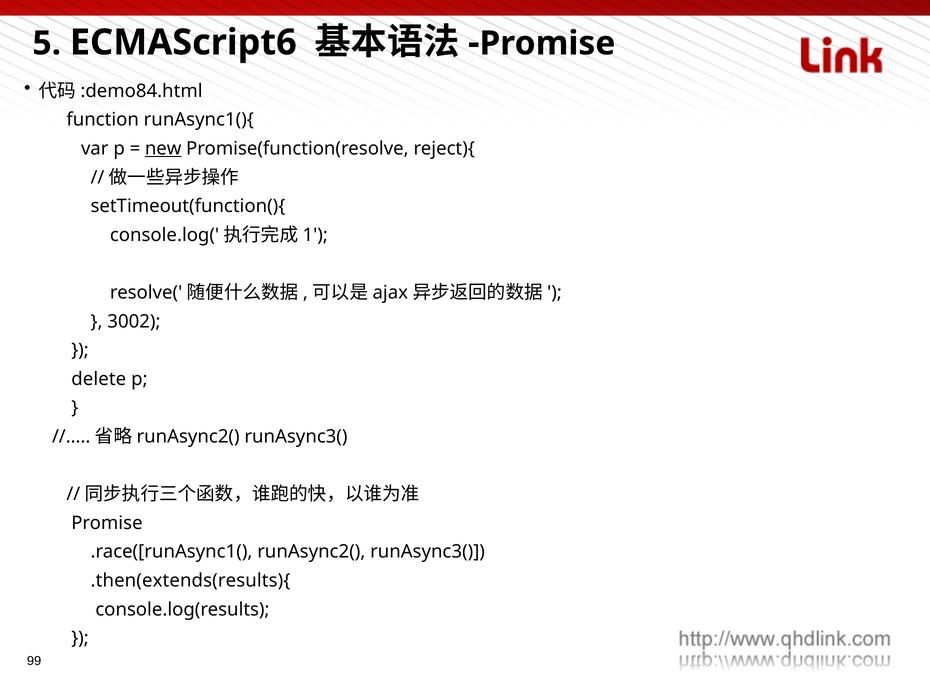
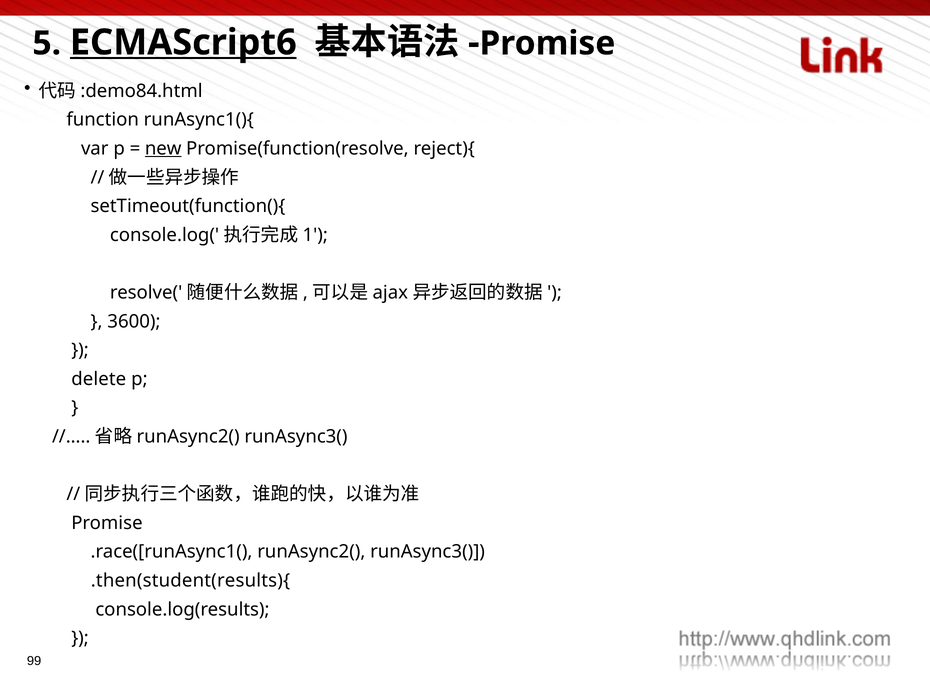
ECMAScript6 underline: none -> present (183, 42)
3002: 3002 -> 3600 (134, 321)
.then(extends(results){: .then(extends(results){ -> .then(student(results){ (190, 580)
